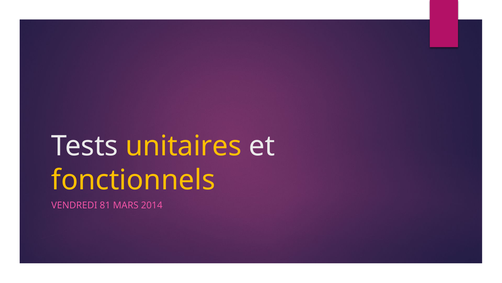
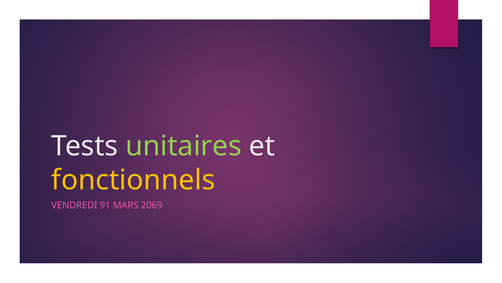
unitaires colour: yellow -> light green (184, 146)
81: 81 -> 91 (105, 205)
2014: 2014 -> 2069 (152, 205)
